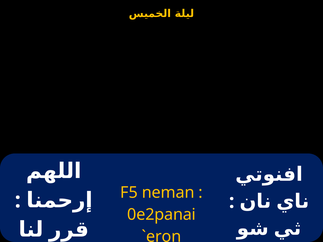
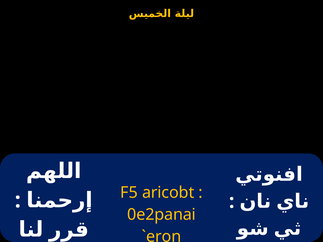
neman: neman -> aricobt (168, 193)
